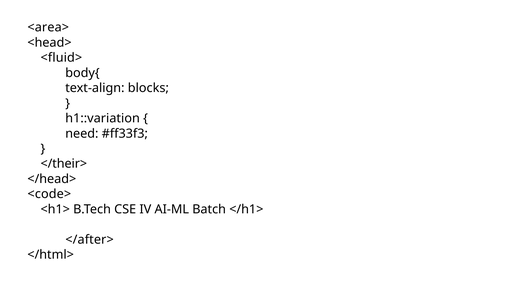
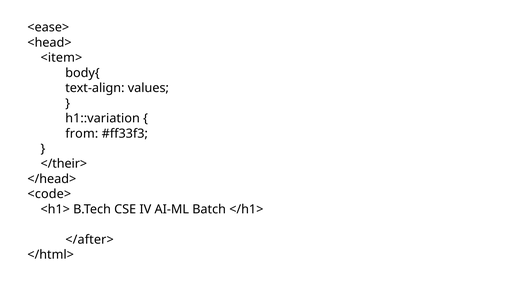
<area>: <area> -> <ease> (48, 27)
<fluid>: <fluid> -> <item> (61, 58)
blocks: blocks -> values (148, 88)
need: need -> from (82, 134)
